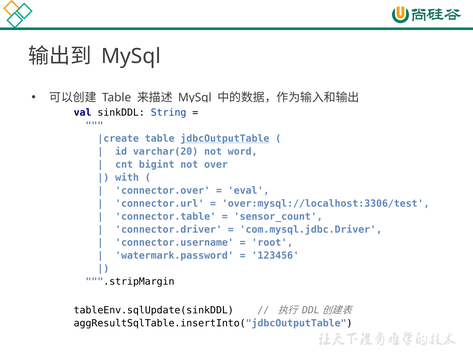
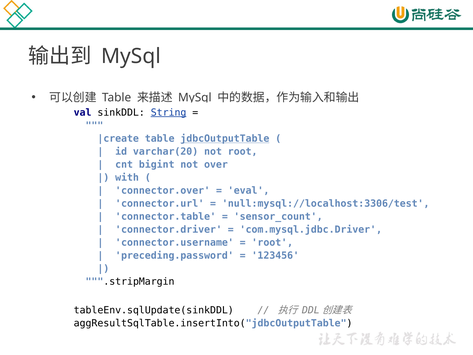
String underline: none -> present (169, 112)
not word: word -> root (243, 151)
over:mysql://localhost:3306/test: over:mysql://localhost:3306/test -> null:mysql://localhost:3306/test (326, 203)
watermark.password: watermark.password -> preceding.password (174, 255)
